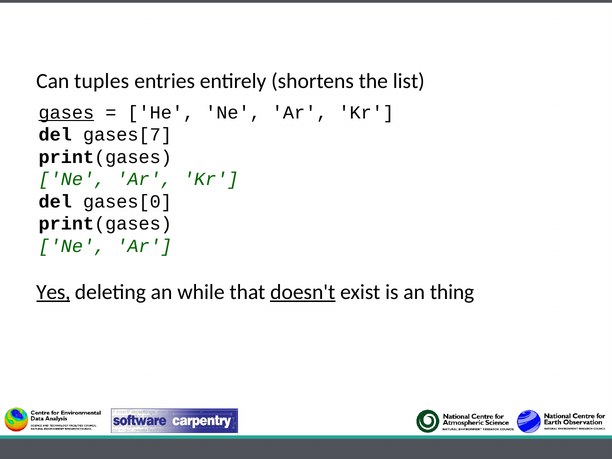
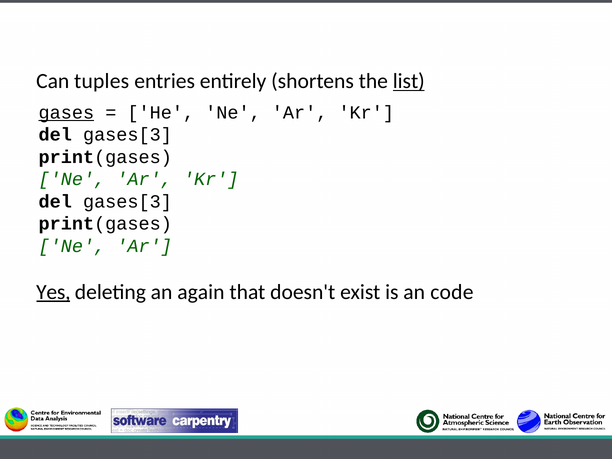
list underline: none -> present (409, 81)
gases[7: gases[7 -> gases[3 (127, 135)
gases[0: gases[0 -> gases[3 (127, 201)
while: while -> again (201, 292)
doesn't underline: present -> none (303, 292)
thing: thing -> code (452, 292)
